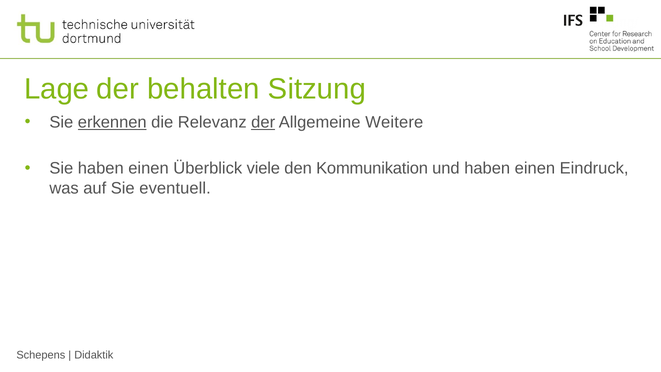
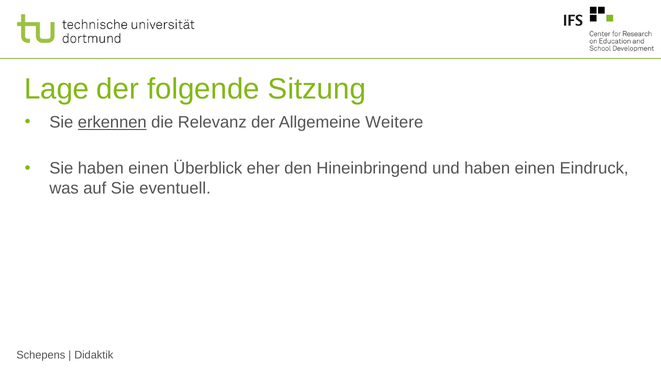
behalten: behalten -> folgende (203, 89)
der underline: present -> none (263, 122)
viele: viele -> eher (263, 168)
Kommunikation: Kommunikation -> Hineinbringend (372, 168)
